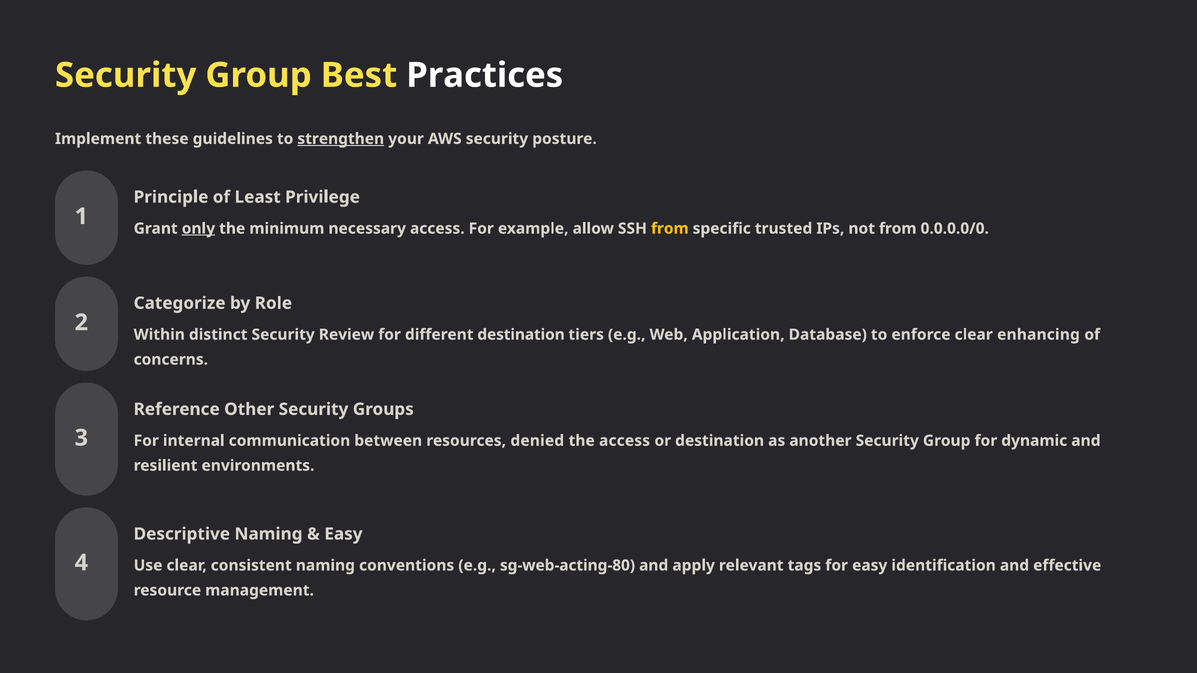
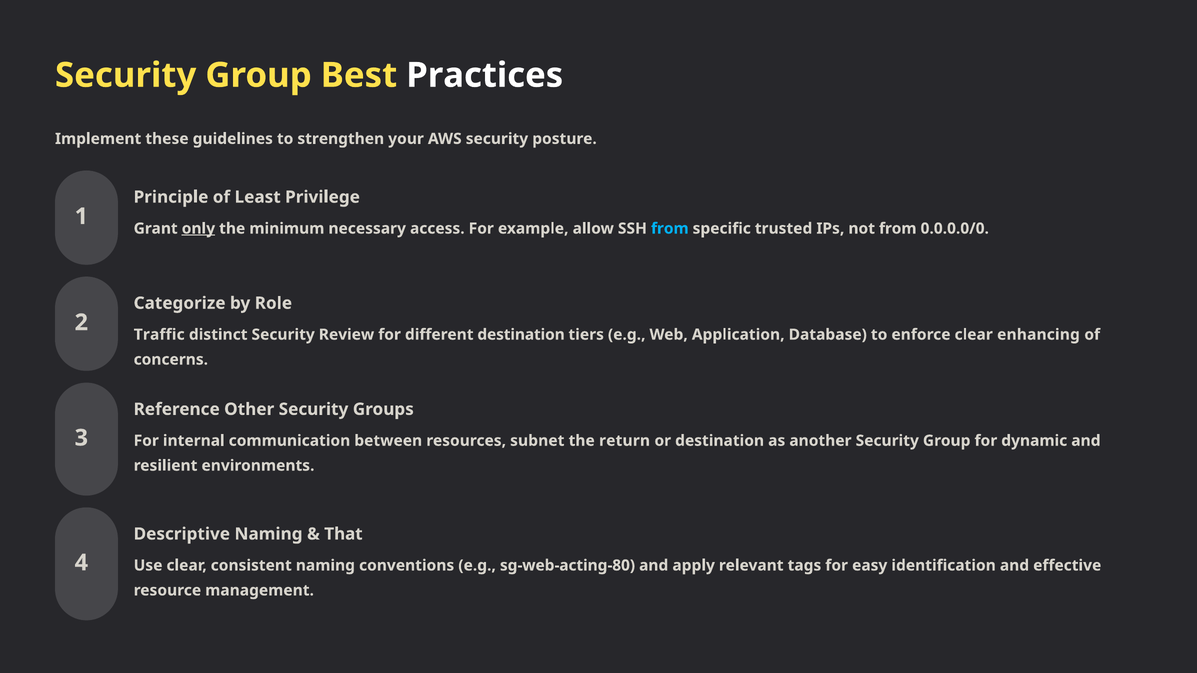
strengthen underline: present -> none (341, 139)
from colour: yellow -> light blue (670, 229)
Within: Within -> Traffic (159, 335)
denied: denied -> subnet (537, 441)
the access: access -> return (625, 441)
Easy: Easy -> That (343, 534)
